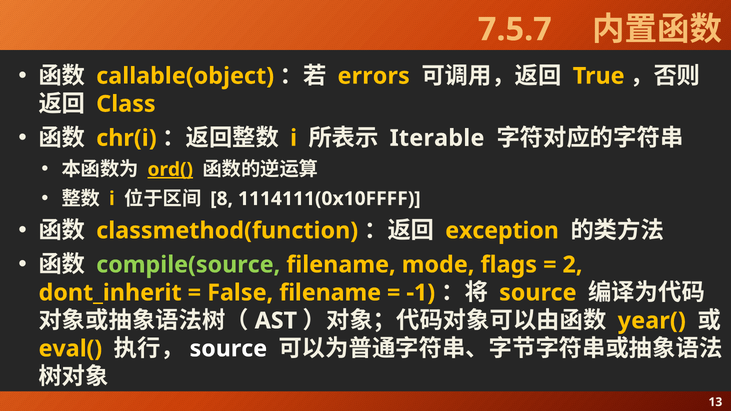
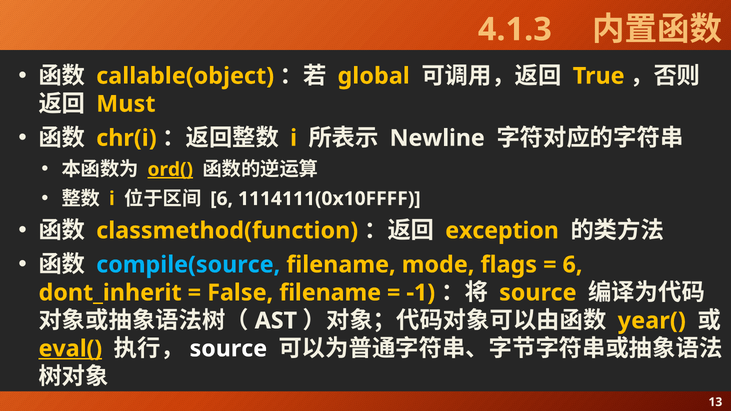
7.5.7: 7.5.7 -> 4.1.3 (515, 29)
errors: errors -> global (374, 76)
Class: Class -> Must (126, 104)
Iterable: Iterable -> Newline (437, 138)
8: 8 -> 6 (222, 199)
compile(source colour: light green -> light blue (188, 265)
2: 2 -> 6 (573, 265)
eval( underline: none -> present (70, 349)
